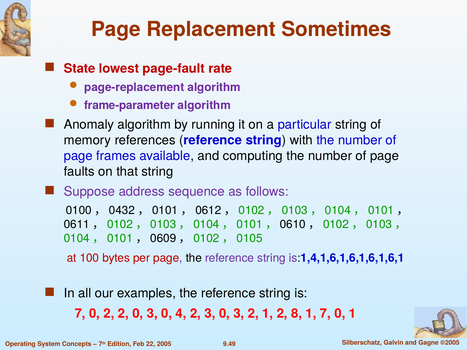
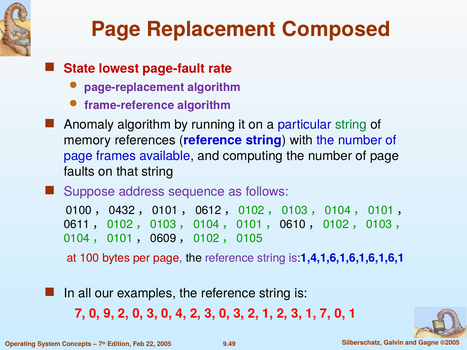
Sometimes: Sometimes -> Composed (336, 29)
frame-parameter: frame-parameter -> frame-reference (129, 105)
string colour: black -> green (351, 125)
0 2: 2 -> 9 (109, 314)
1 2 8: 8 -> 3 (297, 314)
